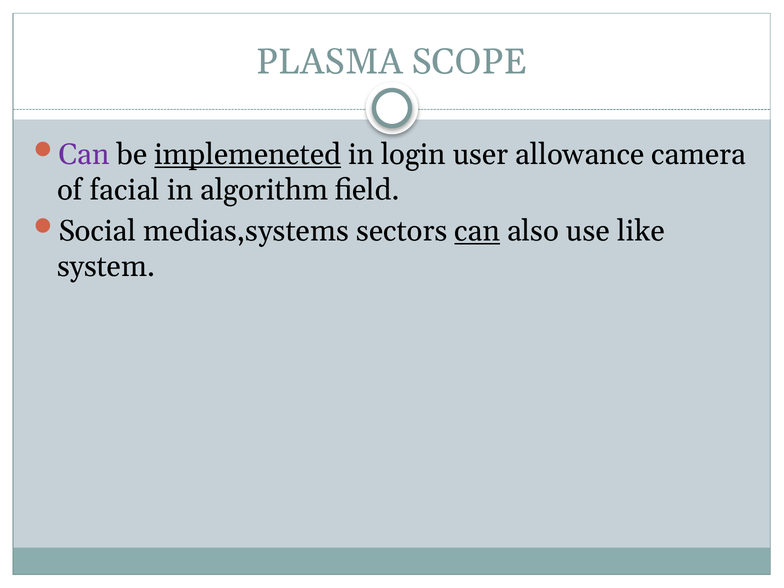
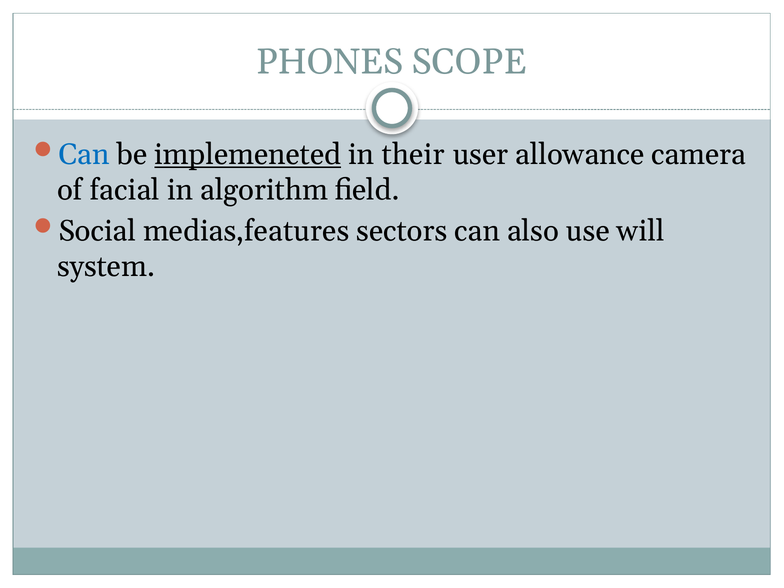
PLASMA: PLASMA -> PHONES (330, 62)
Can colour: purple -> blue (84, 155)
login: login -> their (413, 155)
medias,systems: medias,systems -> medias,features (246, 231)
can underline: present -> none (477, 231)
like: like -> will (641, 231)
